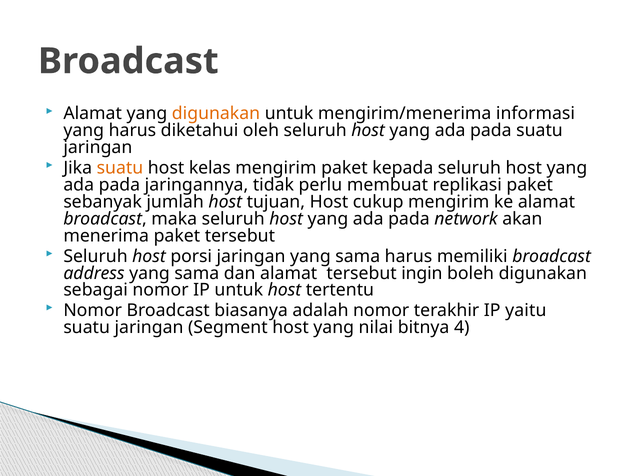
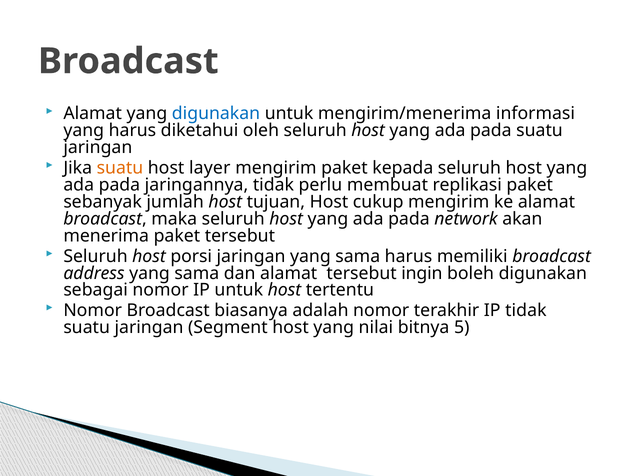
digunakan colour: orange -> blue (216, 114)
kelas: kelas -> layer (210, 168)
IP yaitu: yaitu -> tidak (526, 311)
4: 4 -> 5 (462, 328)
